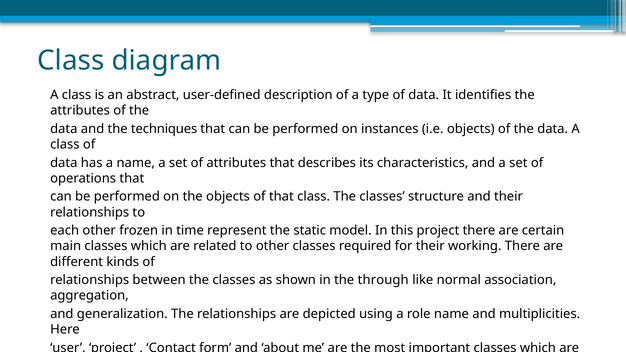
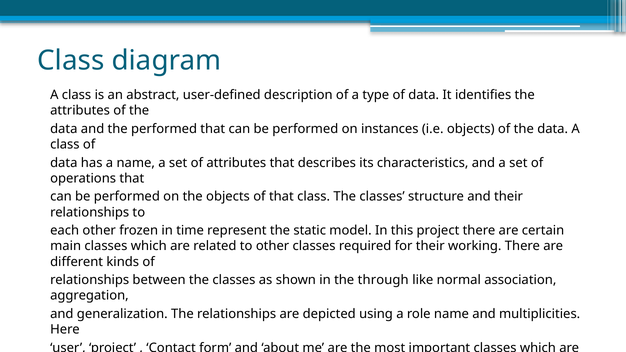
the techniques: techniques -> performed (164, 129)
